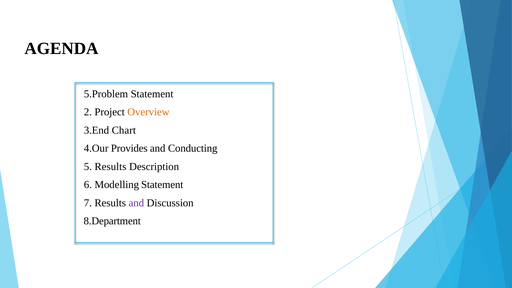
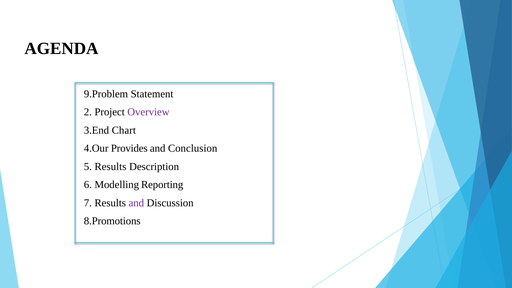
5.Problem: 5.Problem -> 9.Problem (106, 94)
Overview colour: orange -> purple (148, 112)
Conducting: Conducting -> Conclusion (193, 148)
Modelling Statement: Statement -> Reporting (162, 185)
8.Department: 8.Department -> 8.Promotions (112, 221)
